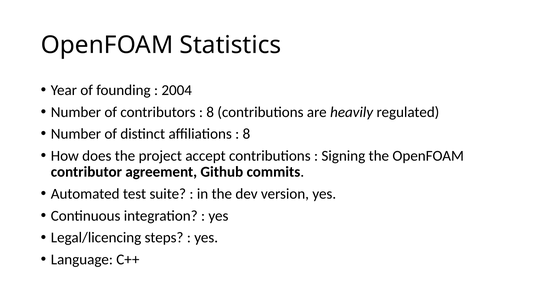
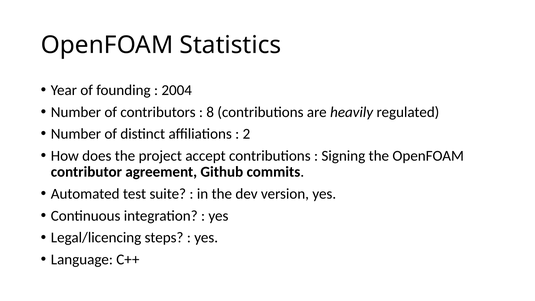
8: 8 -> 2 (246, 134)
